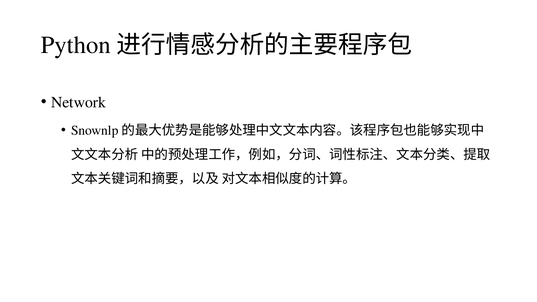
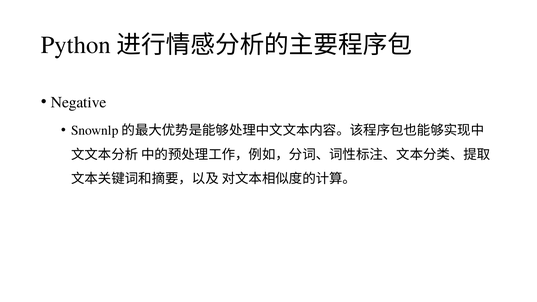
Network: Network -> Negative (79, 102)
